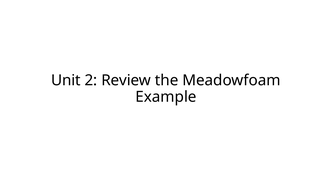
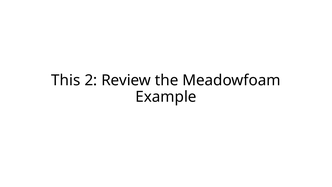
Unit: Unit -> This (66, 80)
